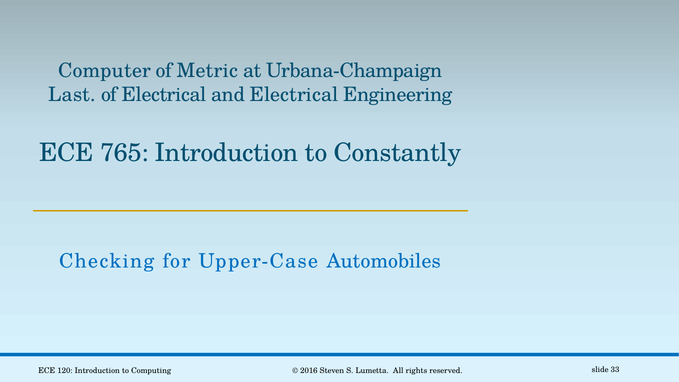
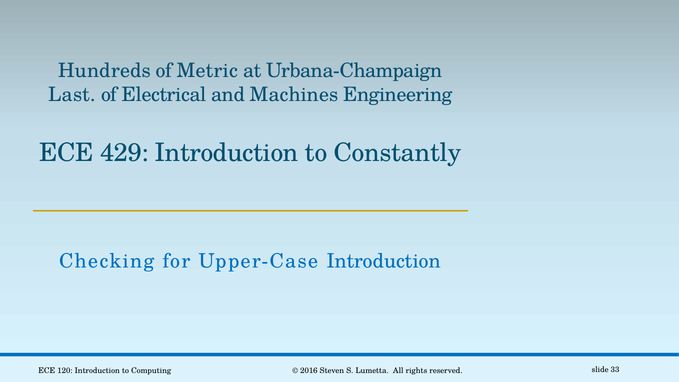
Computer: Computer -> Hundreds (105, 71)
and Electrical: Electrical -> Machines (294, 95)
765: 765 -> 429 (124, 153)
Upper-Case Automobiles: Automobiles -> Introduction (384, 261)
